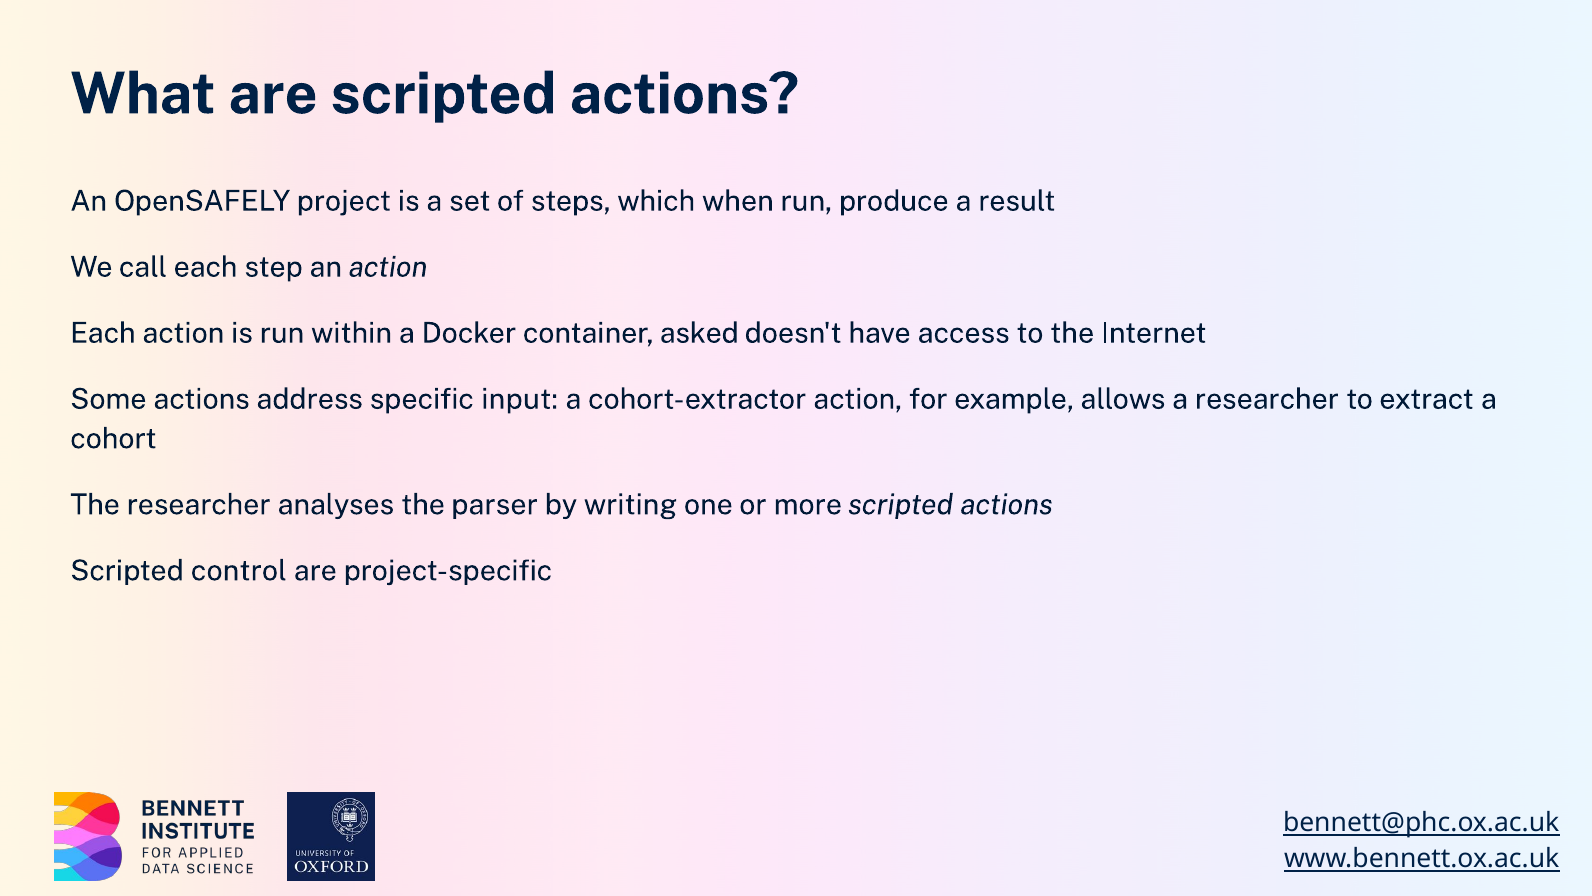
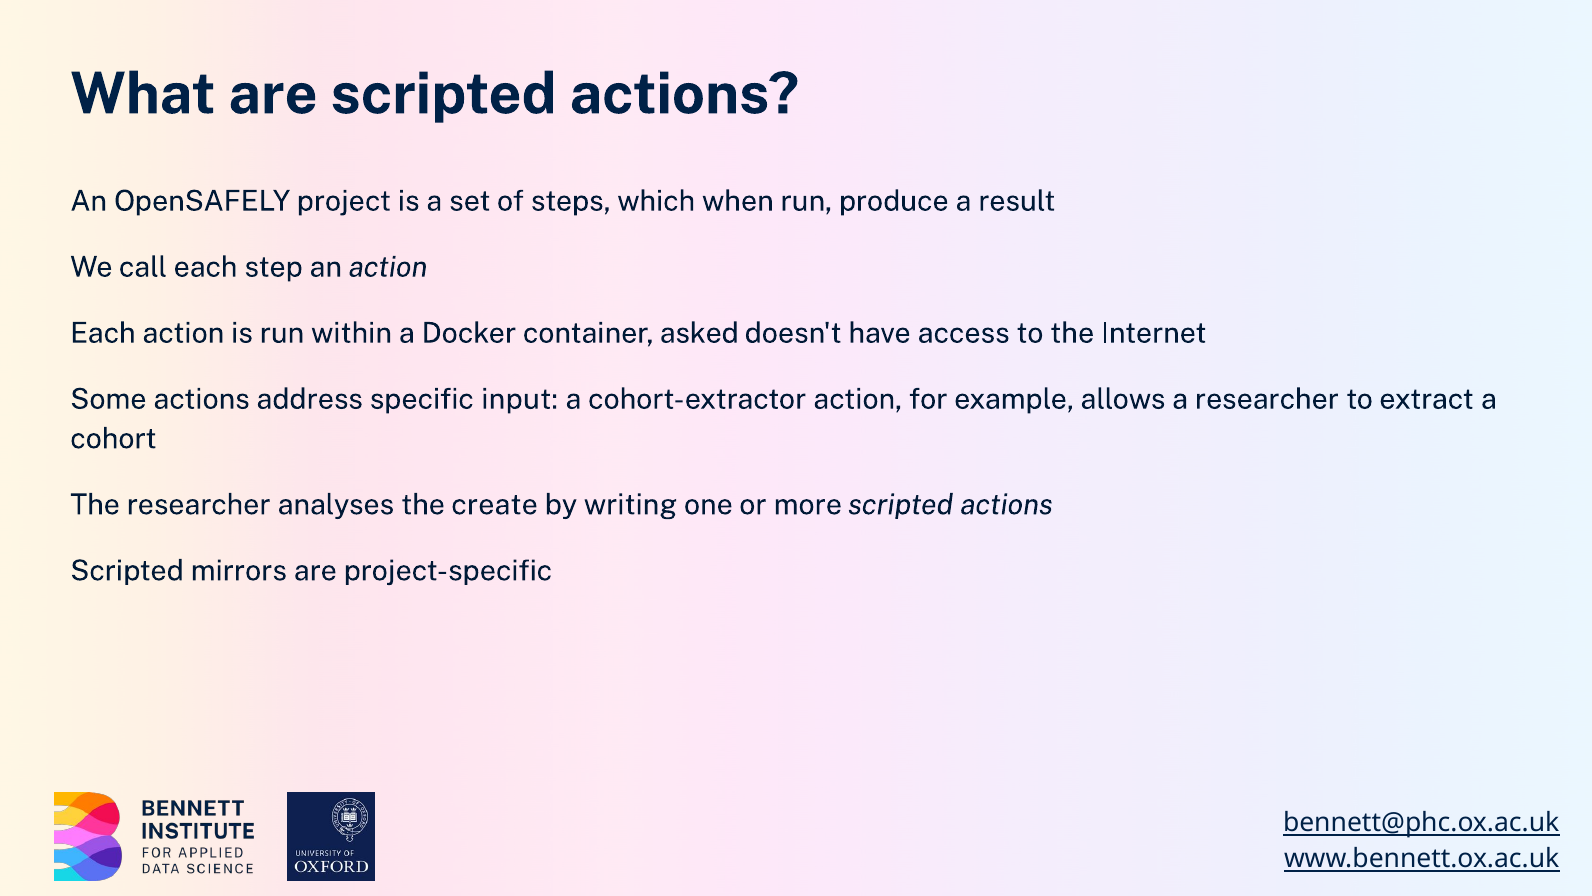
parser: parser -> create (495, 505)
control: control -> mirrors (239, 571)
